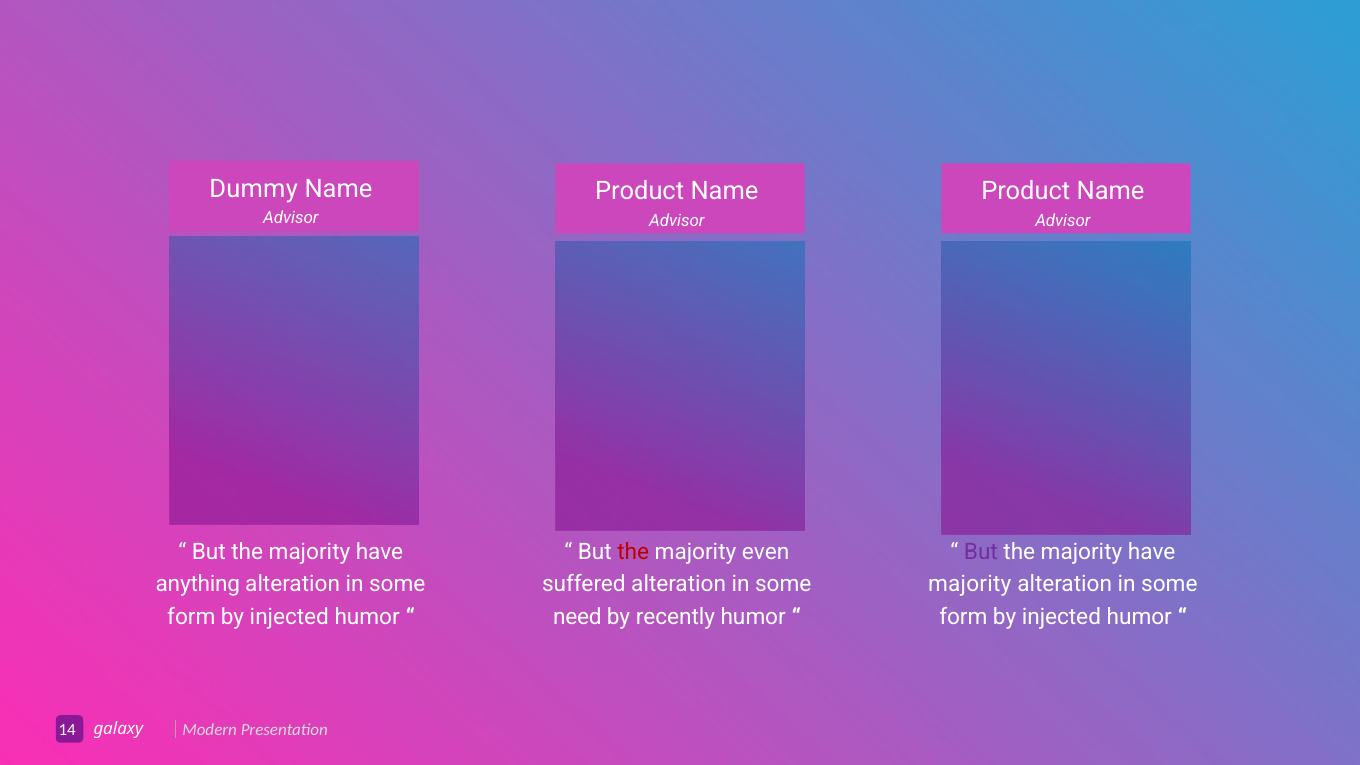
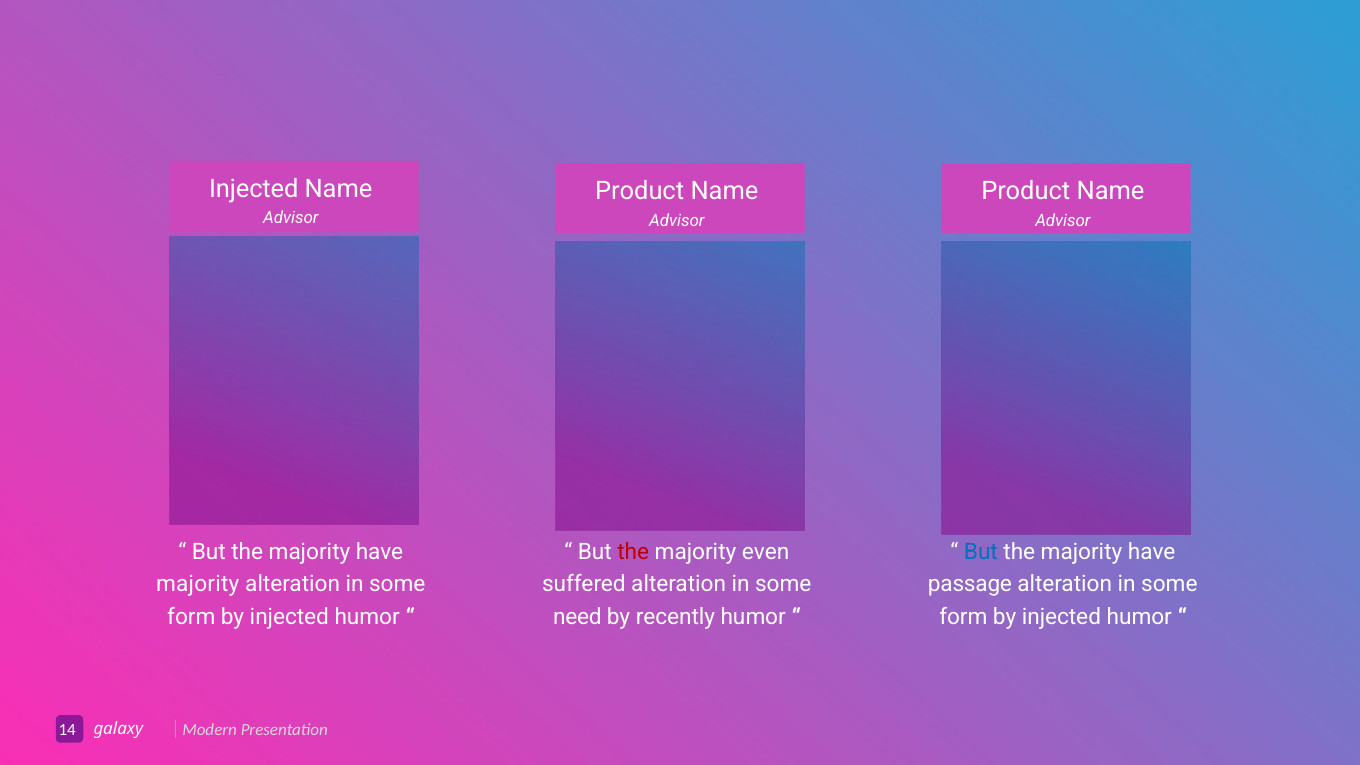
Dummy: Dummy -> Injected (254, 189)
But colour: purple -> blue (981, 552)
anything: anything -> majority (198, 584)
majority: majority -> passage (970, 584)
